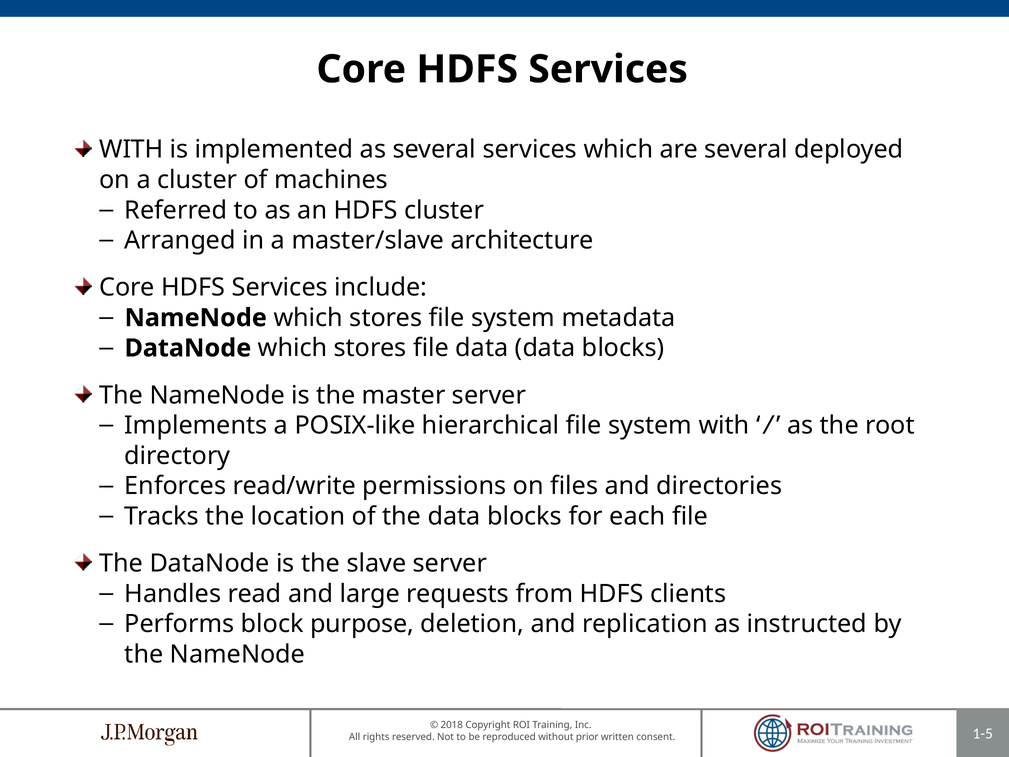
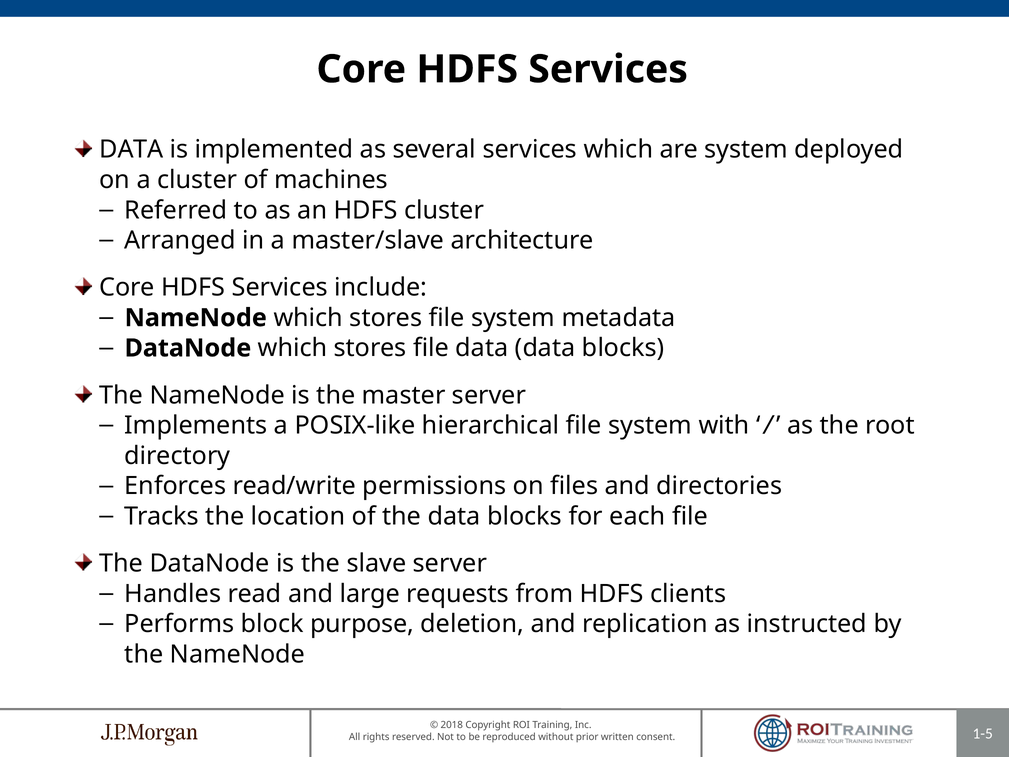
WITH: WITH -> DATA (131, 150)
are several: several -> system (746, 150)
